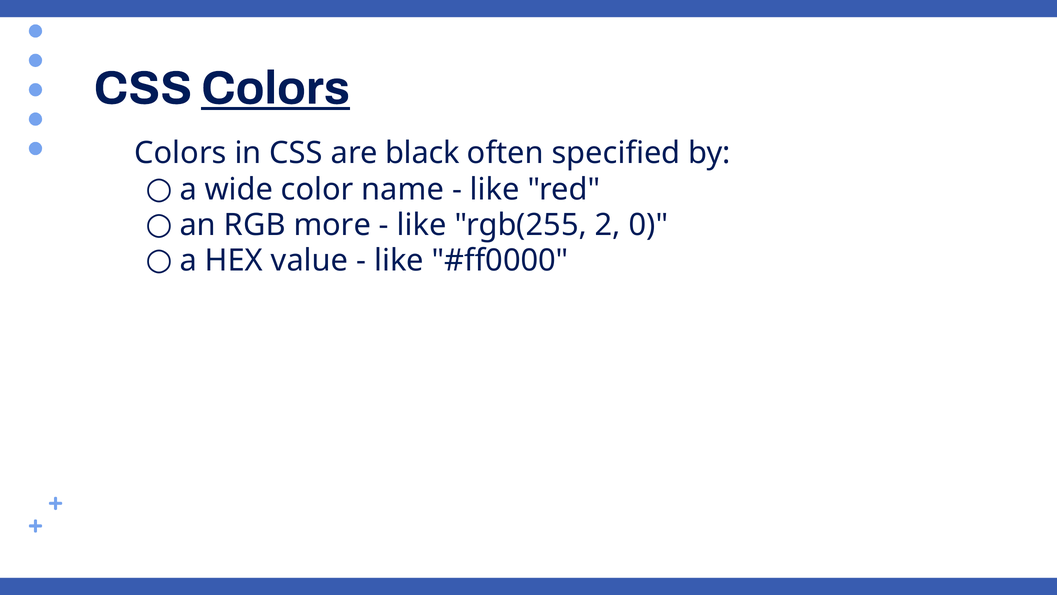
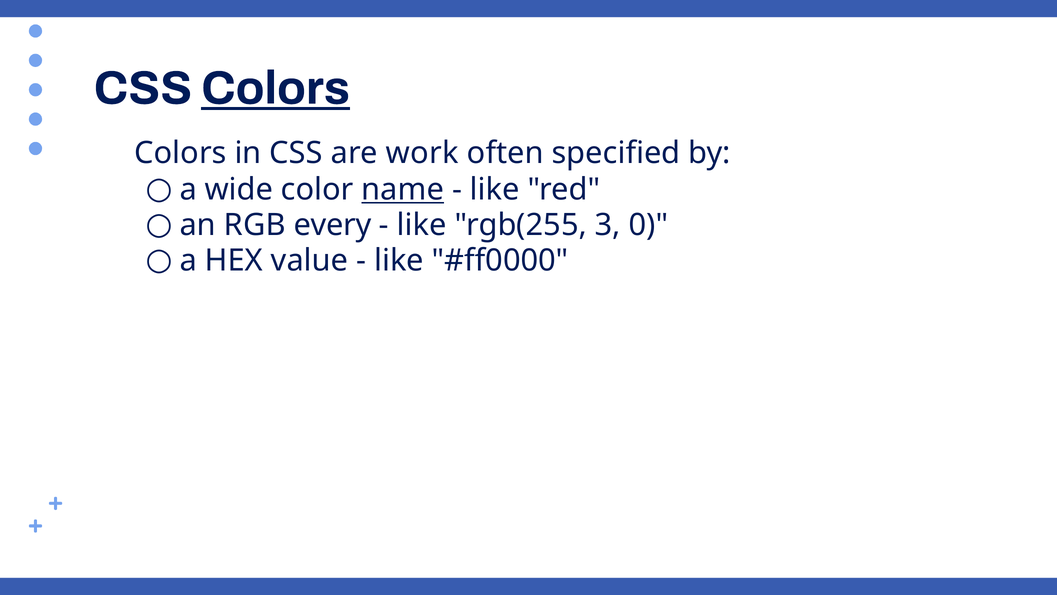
black: black -> work (422, 153)
name underline: none -> present (403, 189)
more: more -> every (332, 225)
2: 2 -> 3 (608, 225)
